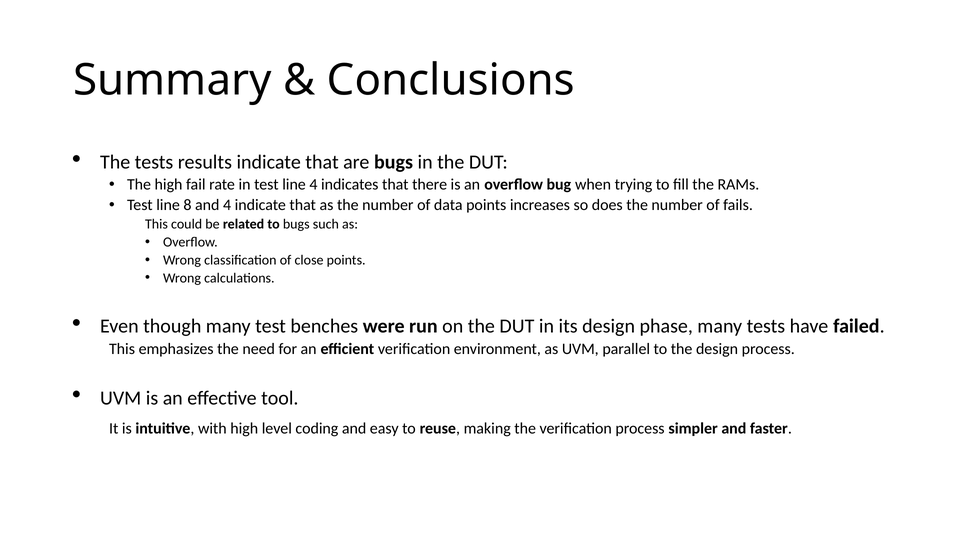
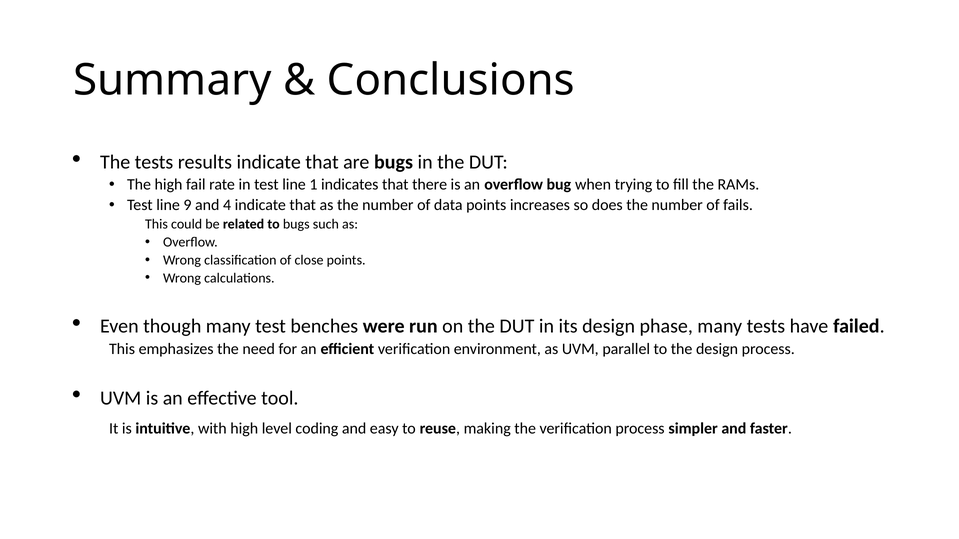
line 4: 4 -> 1 (313, 185)
8: 8 -> 9 (187, 205)
